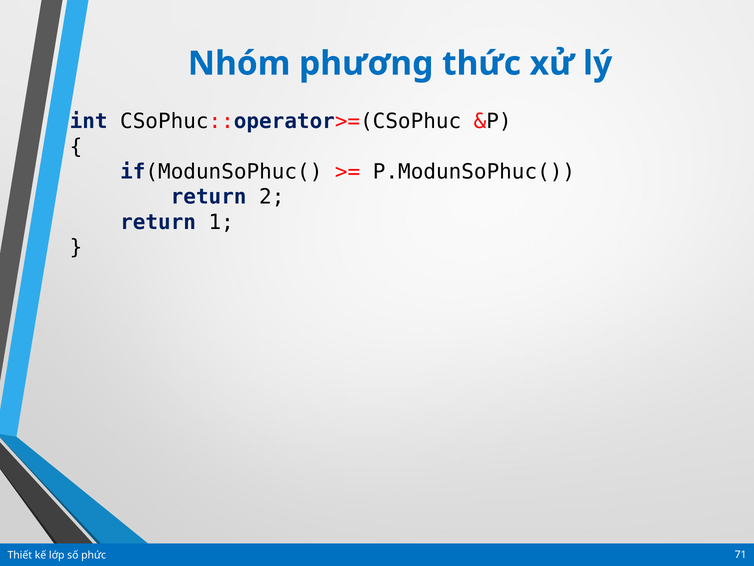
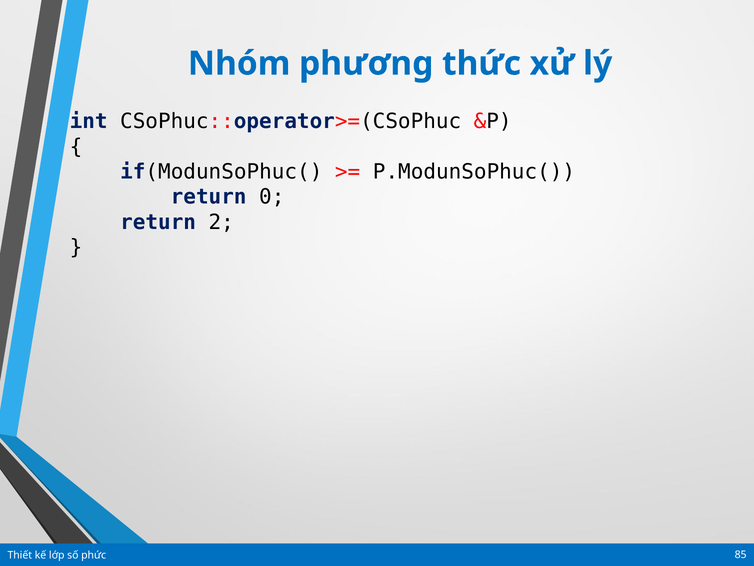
2: 2 -> 0 (272, 197)
1: 1 -> 2 (221, 222)
71: 71 -> 85 (741, 554)
